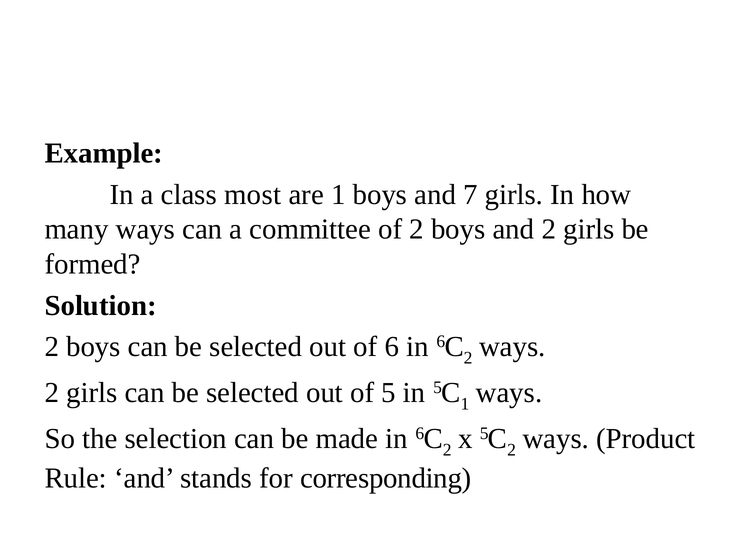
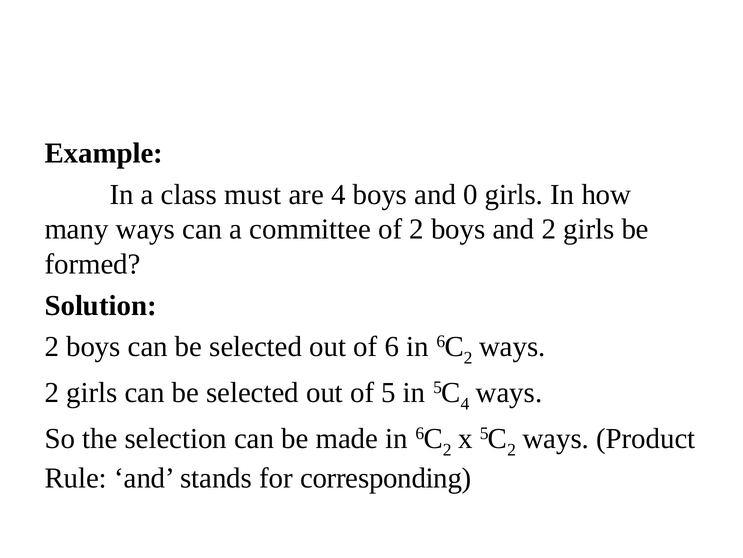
most: most -> must (253, 194)
are 1: 1 -> 4 (338, 194)
7: 7 -> 0 (470, 194)
1: 1 -> 4 (465, 404)
